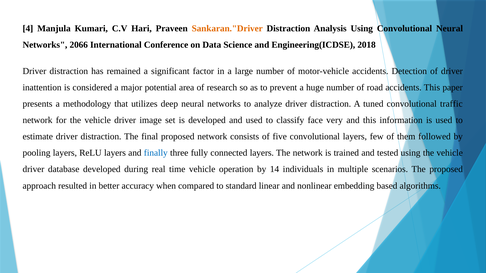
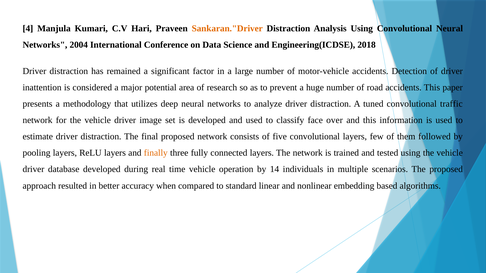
2066: 2066 -> 2004 (79, 45)
very: very -> over (335, 120)
finally colour: blue -> orange (156, 153)
